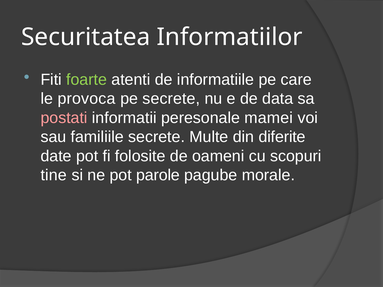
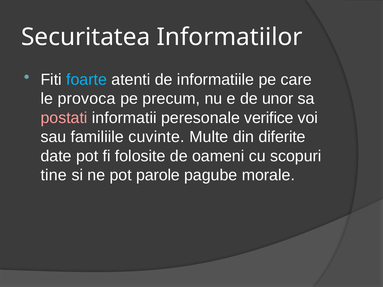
foarte colour: light green -> light blue (87, 80)
pe secrete: secrete -> precum (171, 99)
data: data -> unor (278, 99)
mamei: mamei -> verifice (269, 118)
familiile secrete: secrete -> cuvinte (156, 137)
